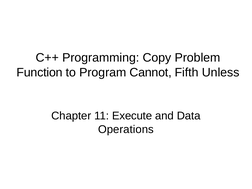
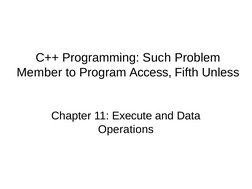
Copy: Copy -> Such (157, 58)
Function: Function -> Member (39, 72)
Cannot: Cannot -> Access (151, 72)
